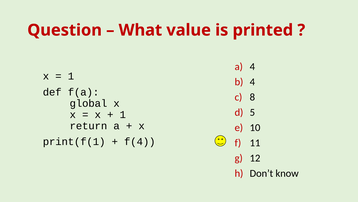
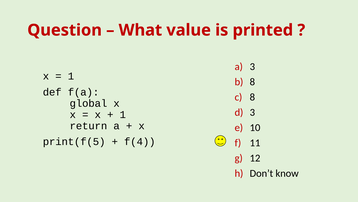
a 4: 4 -> 3 (252, 66)
4: 4 -> 8 (252, 82)
5: 5 -> 3 (252, 112)
print(f(1: print(f(1 -> print(f(5 (74, 141)
